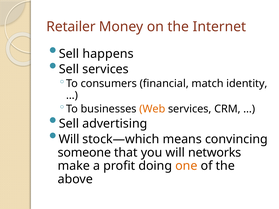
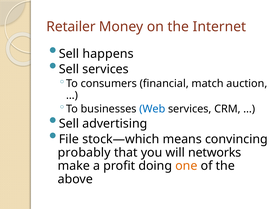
identity: identity -> auction (247, 84)
Web colour: orange -> blue (152, 109)
Will: Will -> File (69, 139)
someone: someone -> probably (84, 153)
